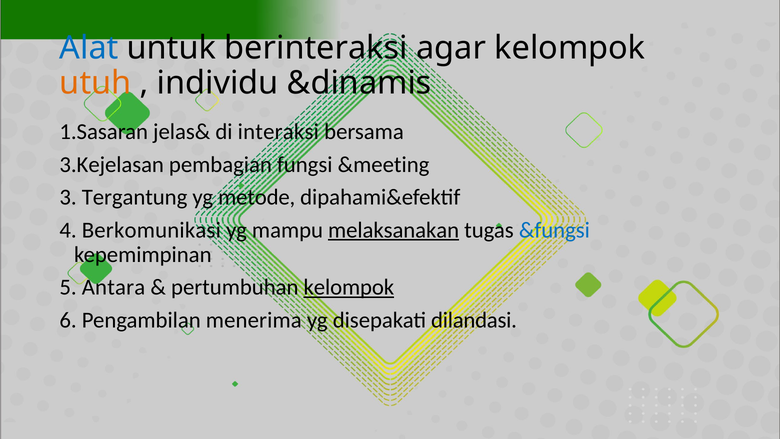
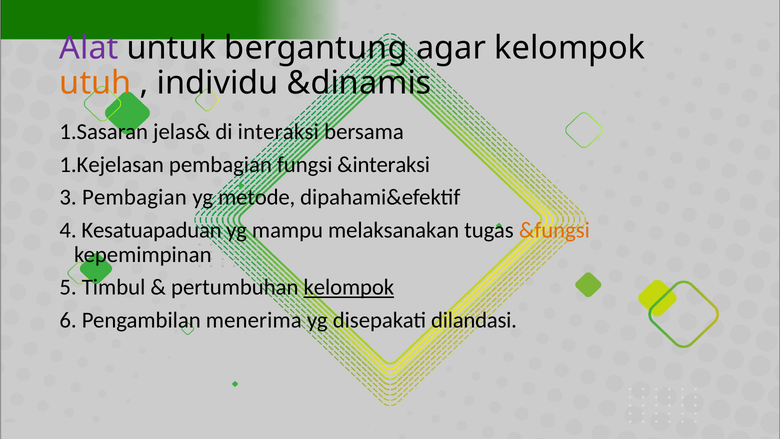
Alat colour: blue -> purple (89, 48)
berinteraksi: berinteraksi -> bergantung (316, 48)
3.Kejelasan: 3.Kejelasan -> 1.Kejelasan (112, 165)
&meeting: &meeting -> &interaksi (384, 165)
3 Tergantung: Tergantung -> Pembagian (134, 197)
Berkomunikasi: Berkomunikasi -> Kesatuapaduan (152, 230)
melaksanakan underline: present -> none (394, 230)
&fungsi colour: blue -> orange (554, 230)
Antara: Antara -> Timbul (114, 287)
